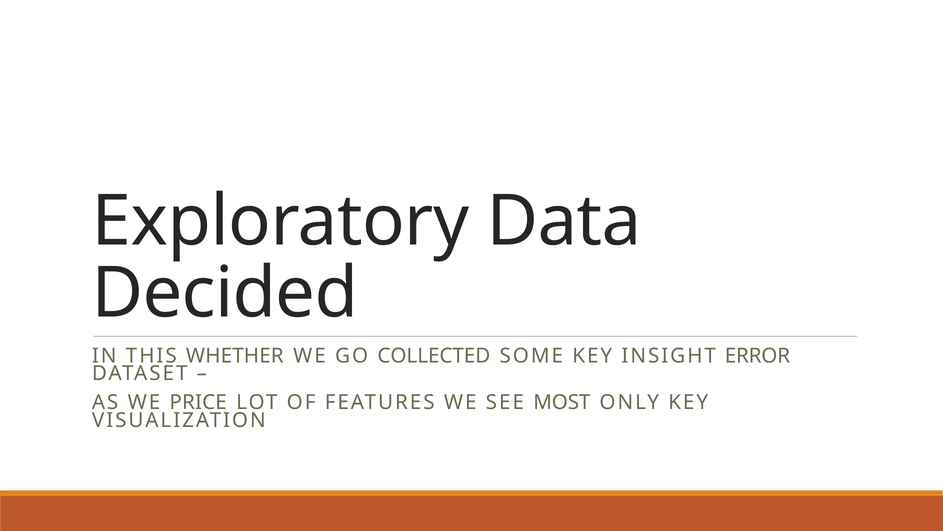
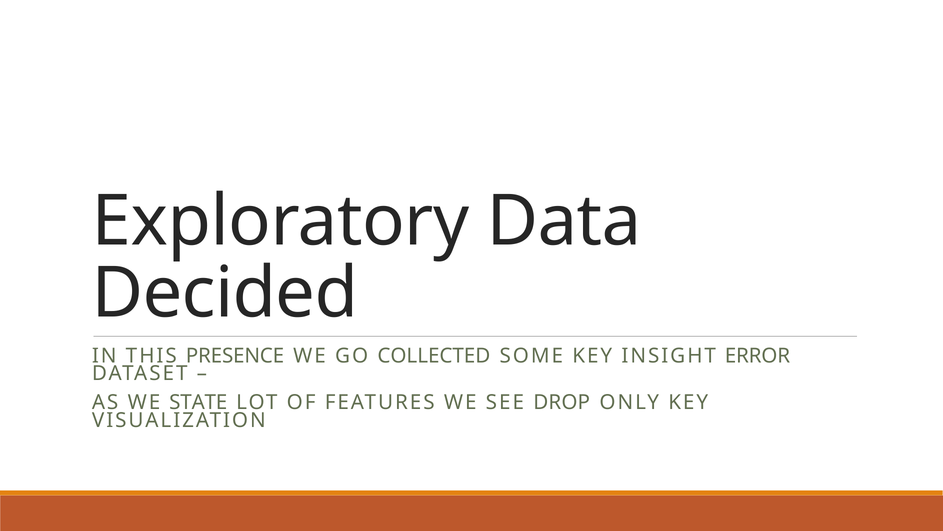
WHETHER: WHETHER -> PRESENCE (235, 355)
PRICE: PRICE -> STATE (198, 402)
MOST: MOST -> DROP (562, 402)
